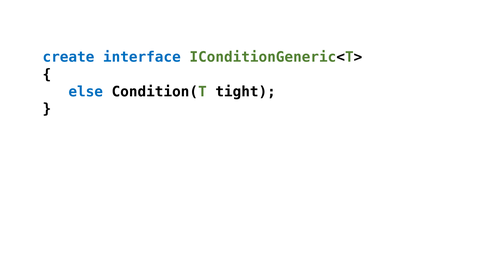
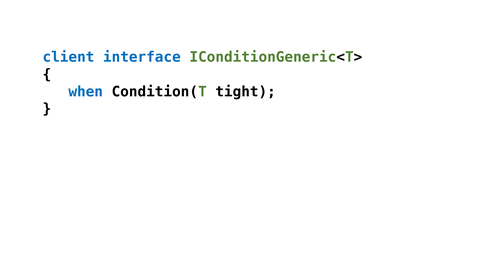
create: create -> client (68, 57)
else: else -> when (86, 92)
